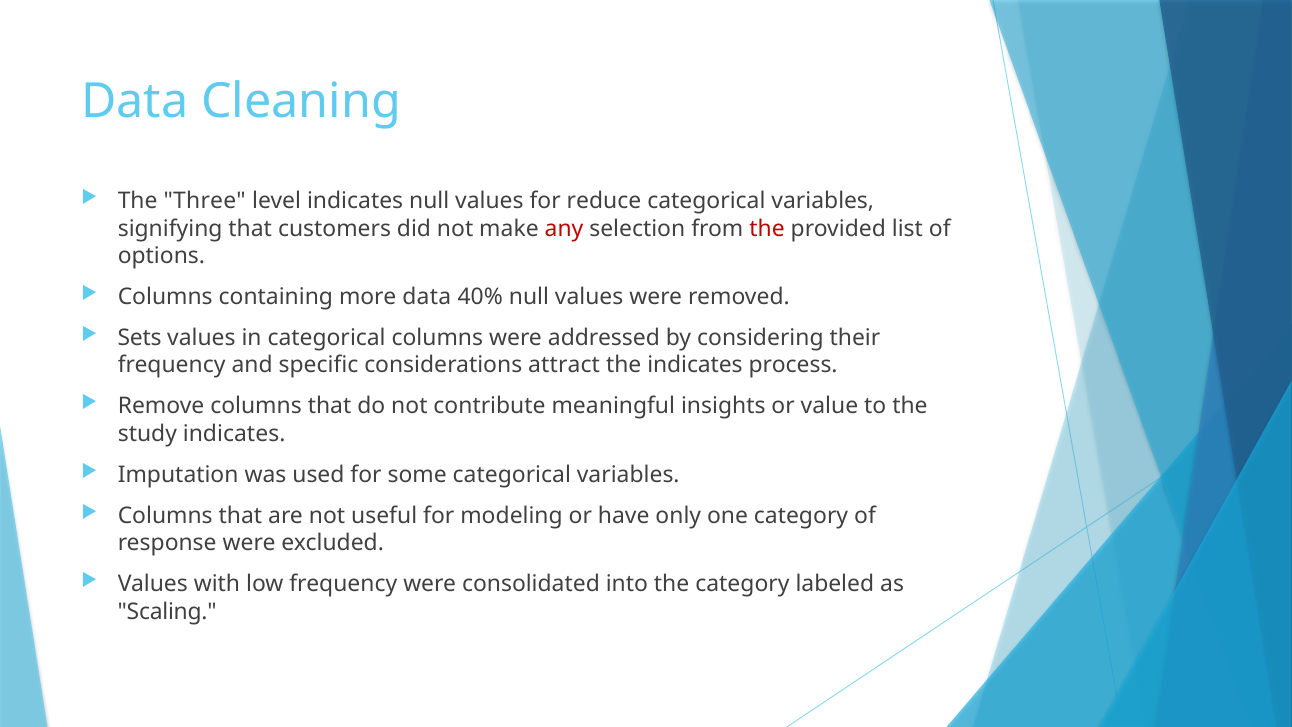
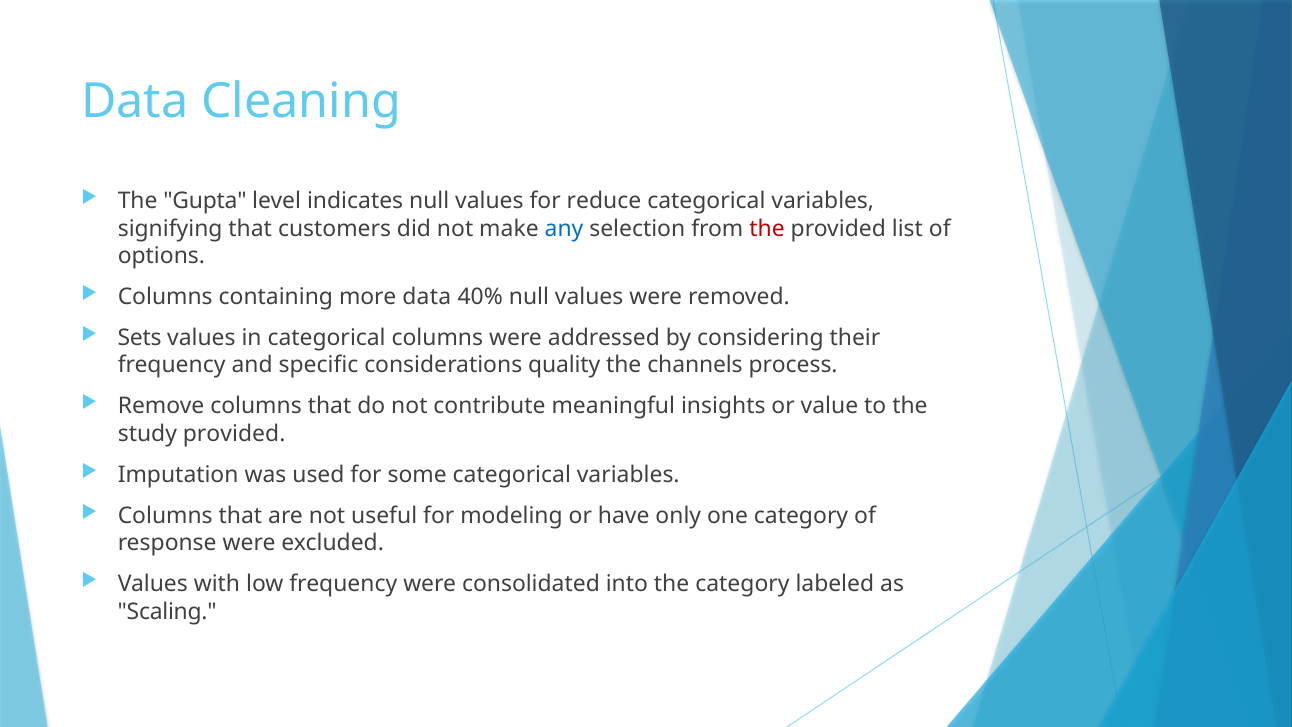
Three: Three -> Gupta (205, 201)
any colour: red -> blue (564, 228)
attract: attract -> quality (564, 365)
the indicates: indicates -> channels (695, 365)
study indicates: indicates -> provided (234, 434)
